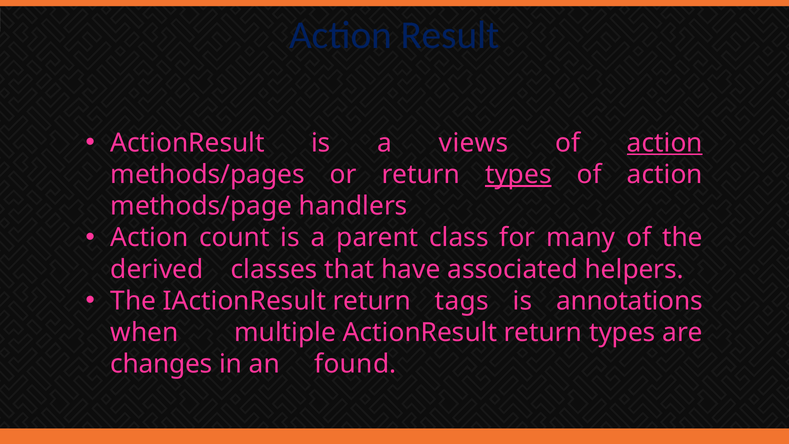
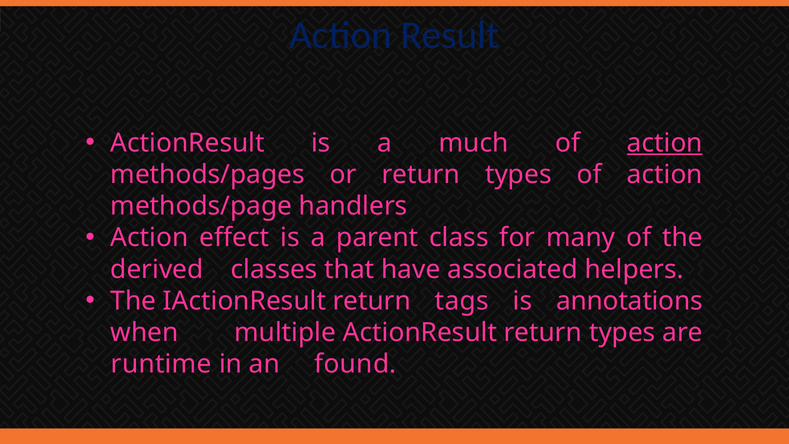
views: views -> much (474, 143)
types underline: present -> none (518, 175)
count: count -> effect (234, 238)
changes: changes -> runtime (161, 364)
